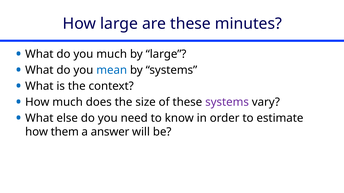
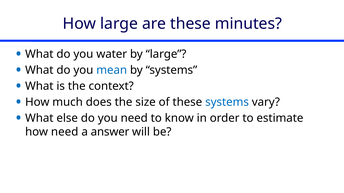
you much: much -> water (112, 54)
systems colour: purple -> blue (227, 102)
how them: them -> need (65, 132)
